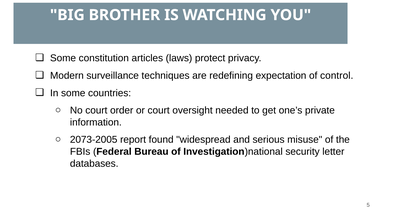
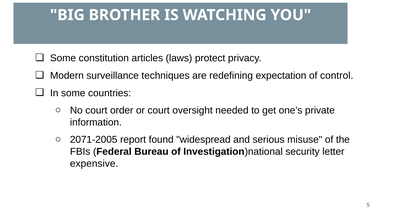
2073-2005: 2073-2005 -> 2071-2005 (94, 140)
databases: databases -> expensive (94, 164)
